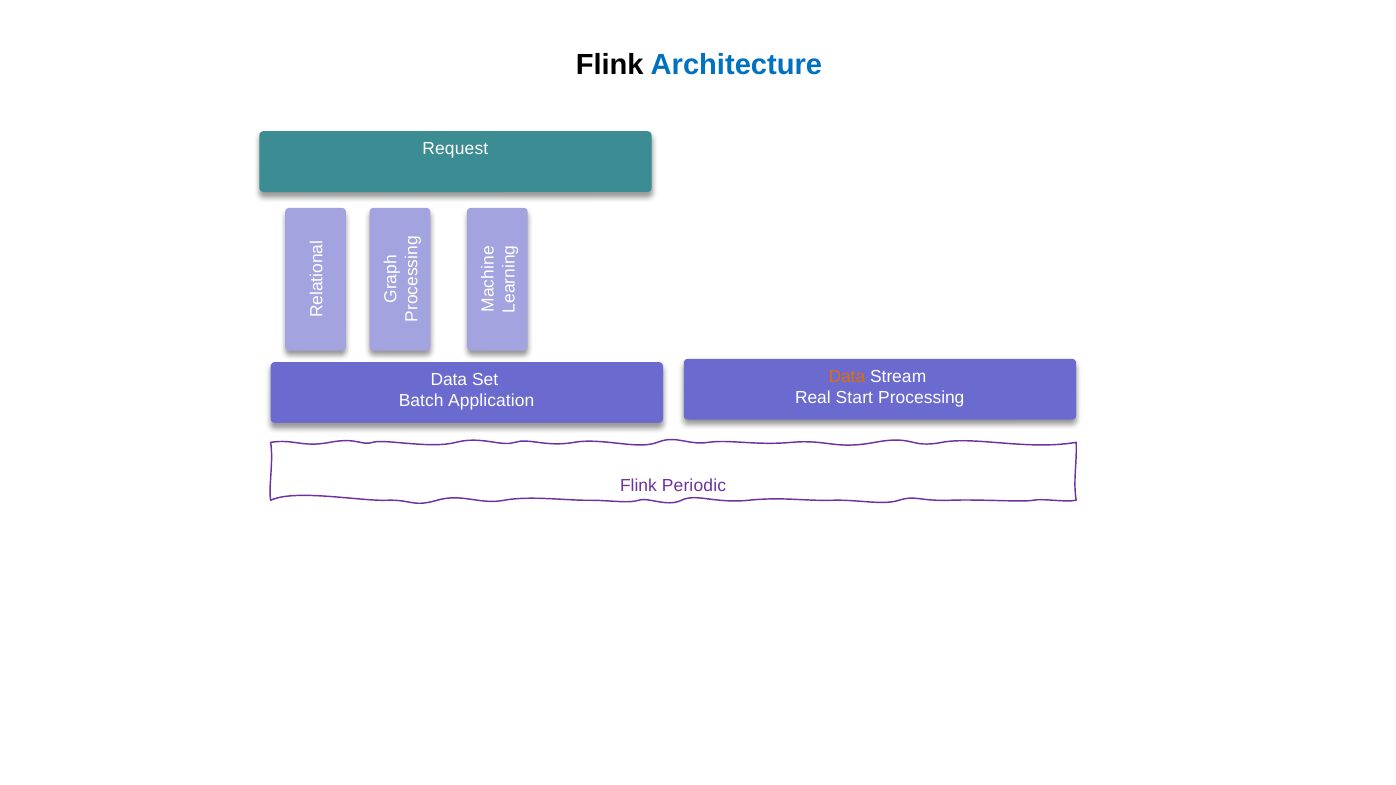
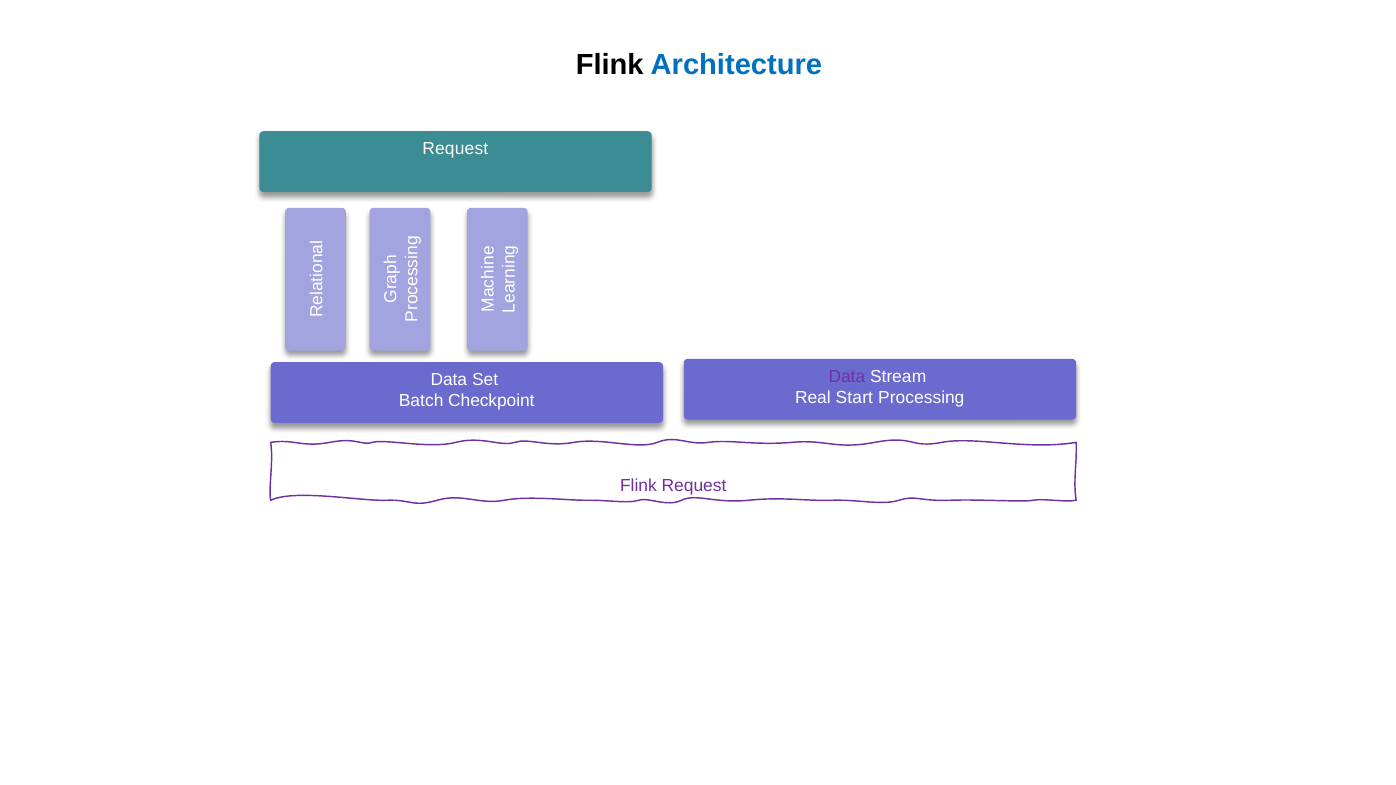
Data colour: orange -> purple (847, 377)
Application: Application -> Checkpoint (491, 401)
Flink Periodic: Periodic -> Request (694, 486)
